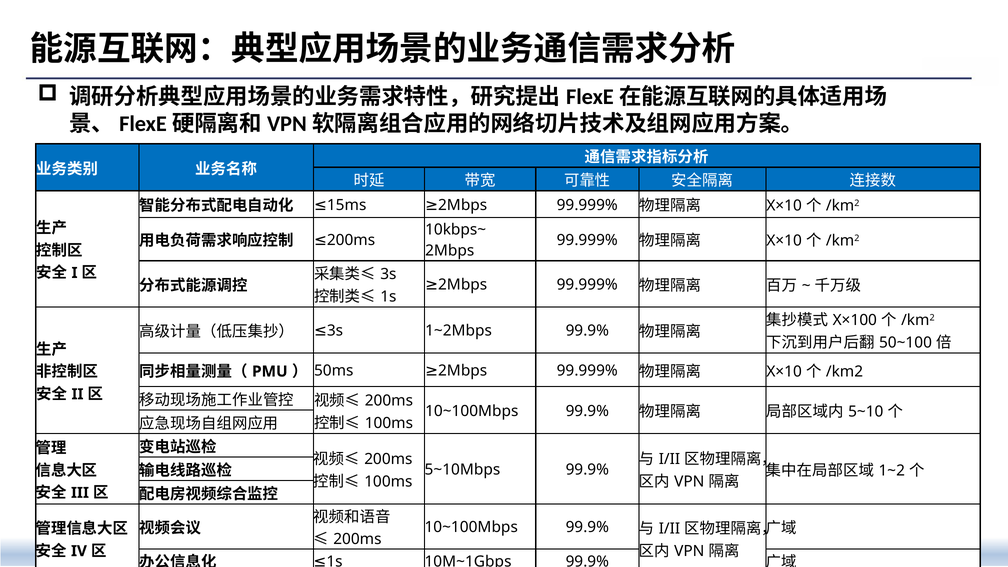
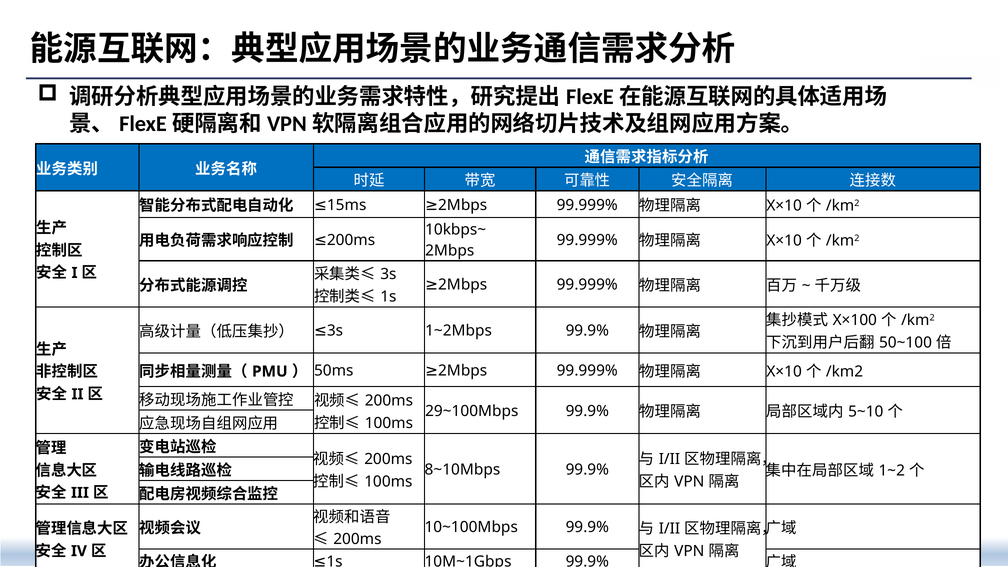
10~100Mbps: 10~100Mbps -> 29~100Mbps (472, 411)
5~10Mbps: 5~10Mbps -> 8~10Mbps (462, 470)
